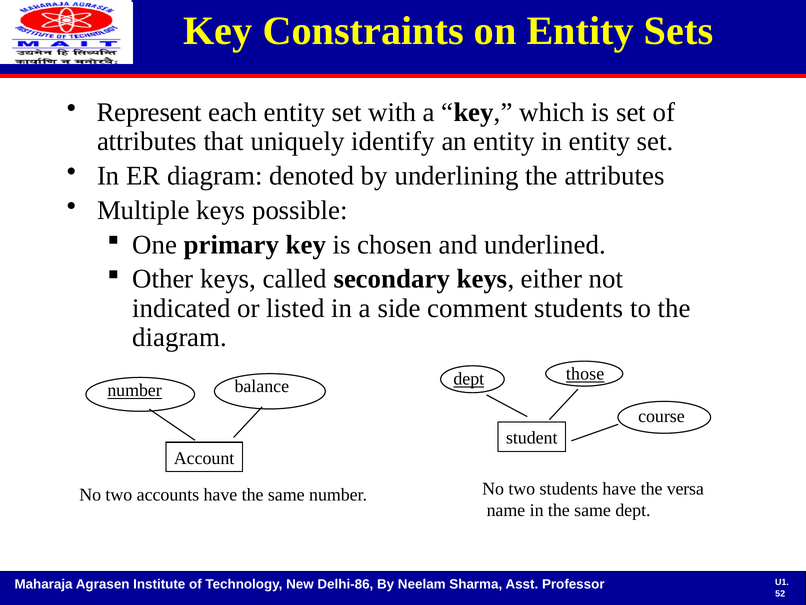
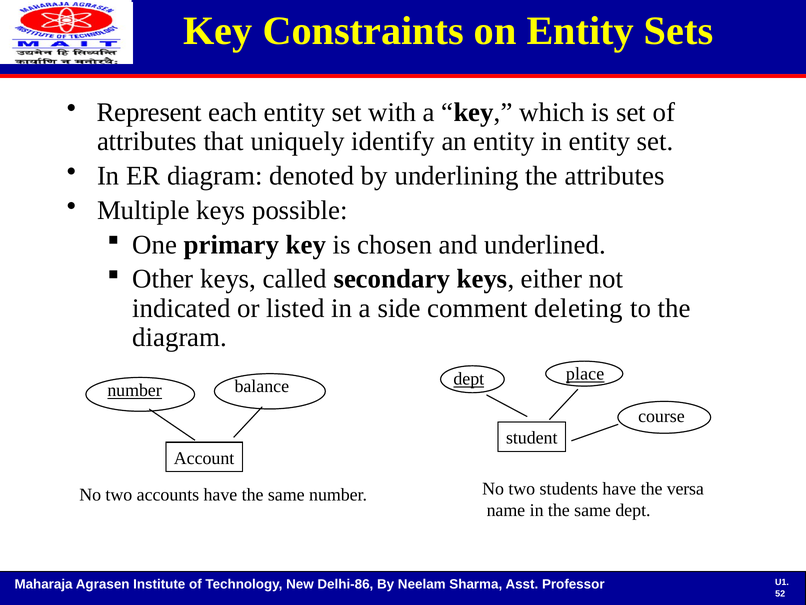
comment students: students -> deleting (579, 308)
those: those -> place (585, 374)
